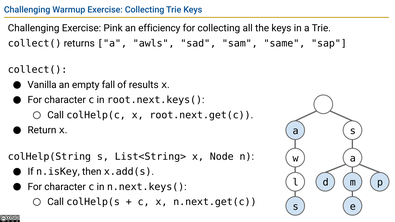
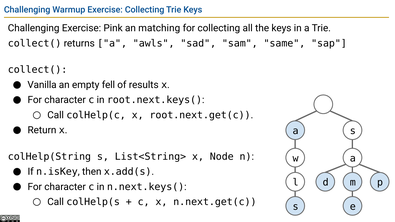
efficiency: efficiency -> matching (159, 28)
fall: fall -> fell (108, 85)
